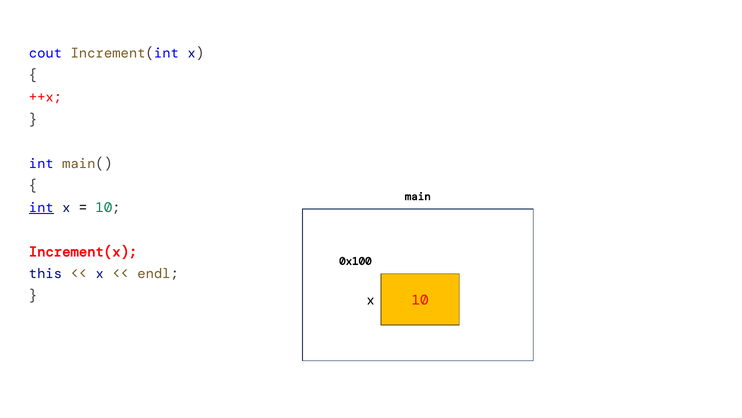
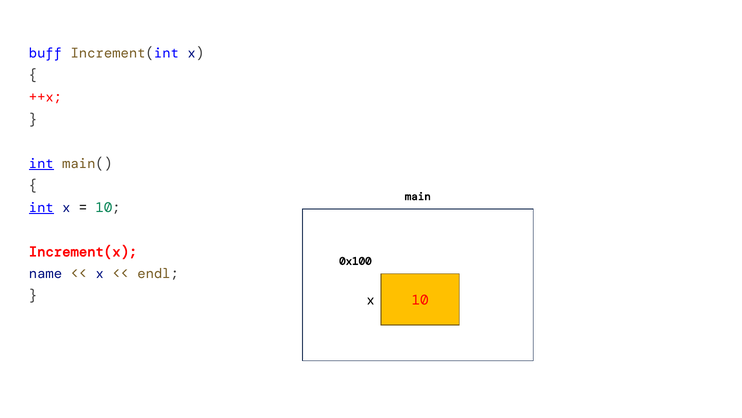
cout: cout -> buff (45, 53)
int underline: none -> present (41, 163)
this: this -> name (45, 273)
